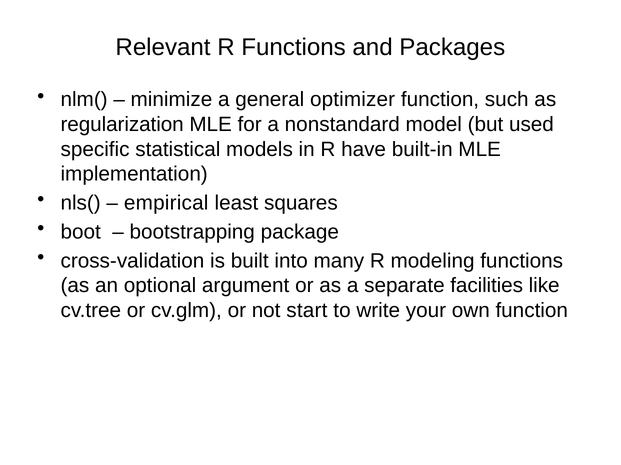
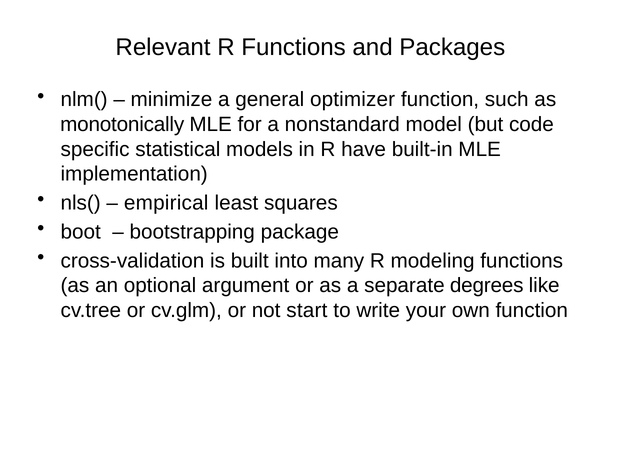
regularization: regularization -> monotonically (122, 125)
used: used -> code (531, 125)
facilities: facilities -> degrees (487, 286)
